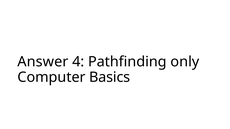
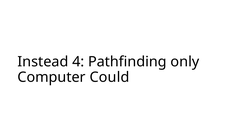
Answer: Answer -> Instead (43, 62)
Basics: Basics -> Could (109, 77)
